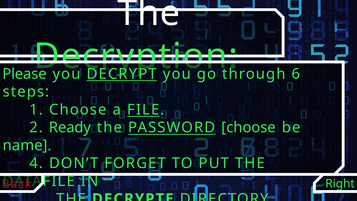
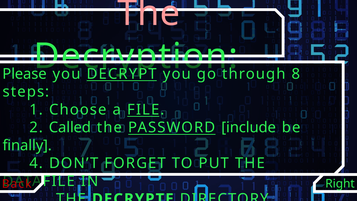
The colour: white -> pink (149, 13)
6: 6 -> 8 (296, 74)
Ready: Ready -> Called (70, 127)
PASSWORD choose: choose -> include (249, 127)
name: name -> finally (27, 145)
